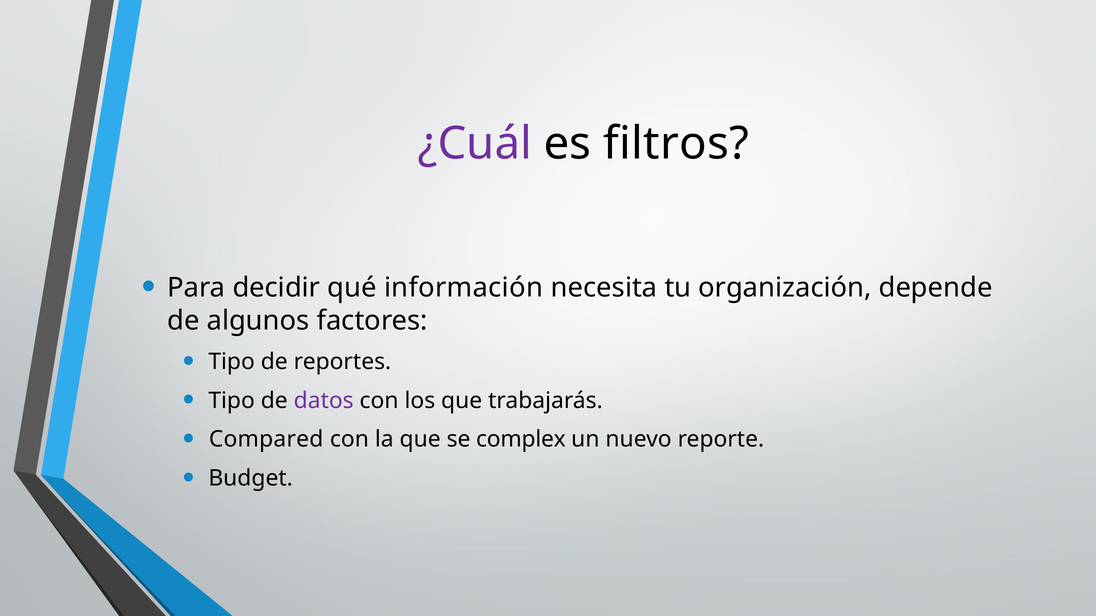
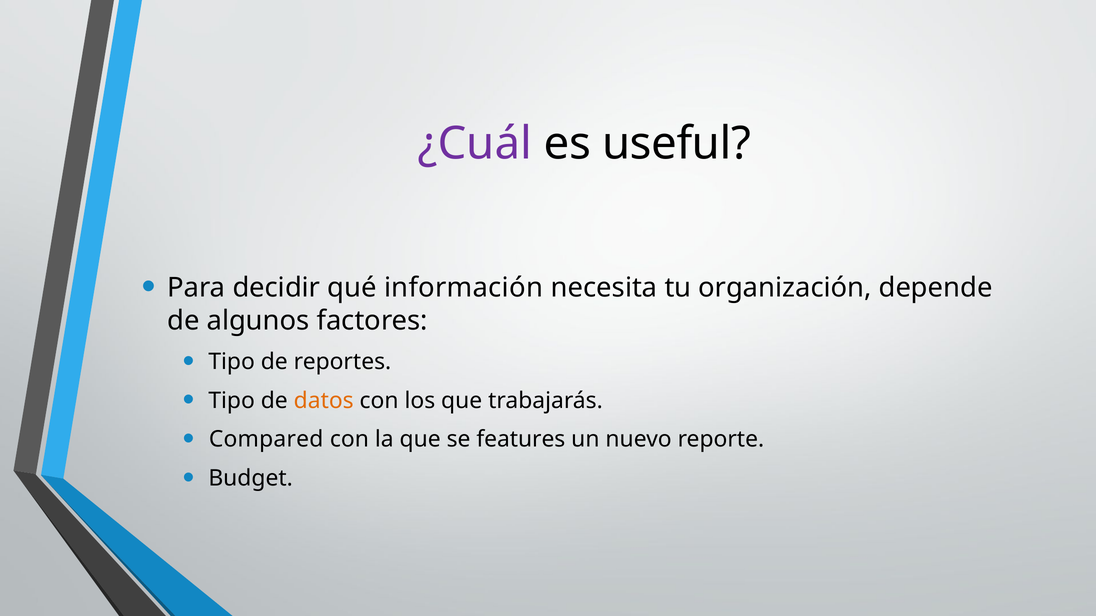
filtros: filtros -> useful (677, 144)
datos colour: purple -> orange (324, 401)
complex: complex -> features (521, 440)
